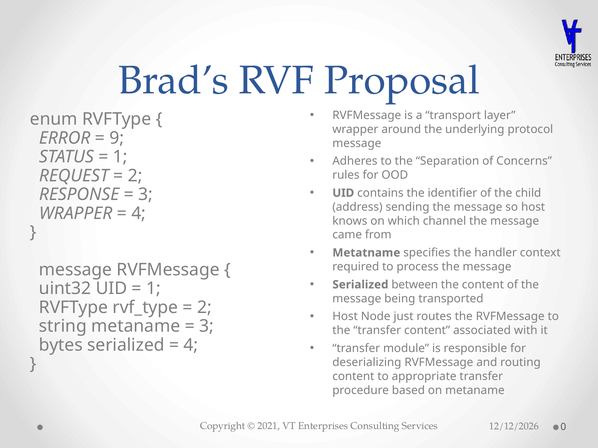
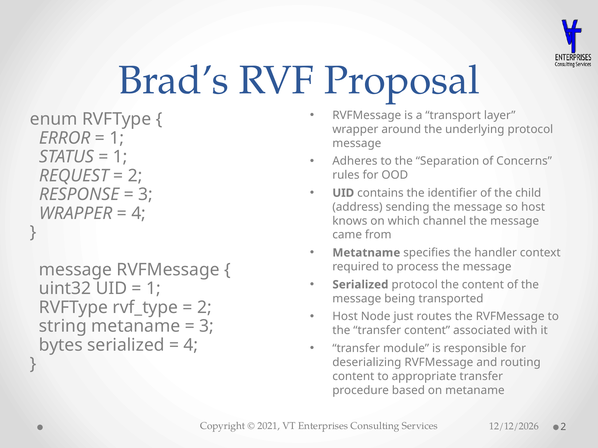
9: 9 -> 1 (117, 138)
Serialized between: between -> protocol (415, 285)
0: 0 -> 2 (563, 428)
